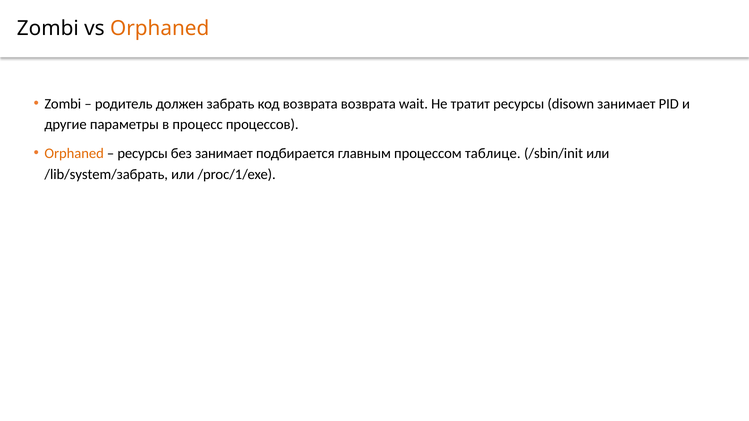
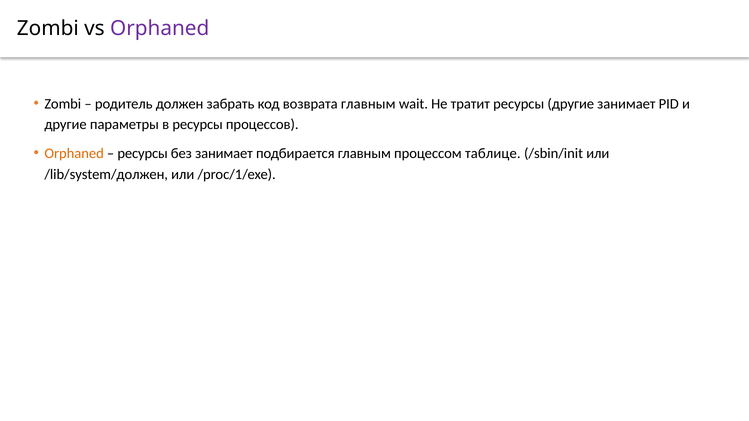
Orphaned colour: orange -> purple (160, 29)
возврата возврата: возврата -> главным (368, 104)
ресурсы disown: disown -> другие (571, 104)
в процесс: процесс -> ресурсы (198, 125)
/lib/system/забрать: /lib/system/забрать -> /lib/system/должен (106, 174)
